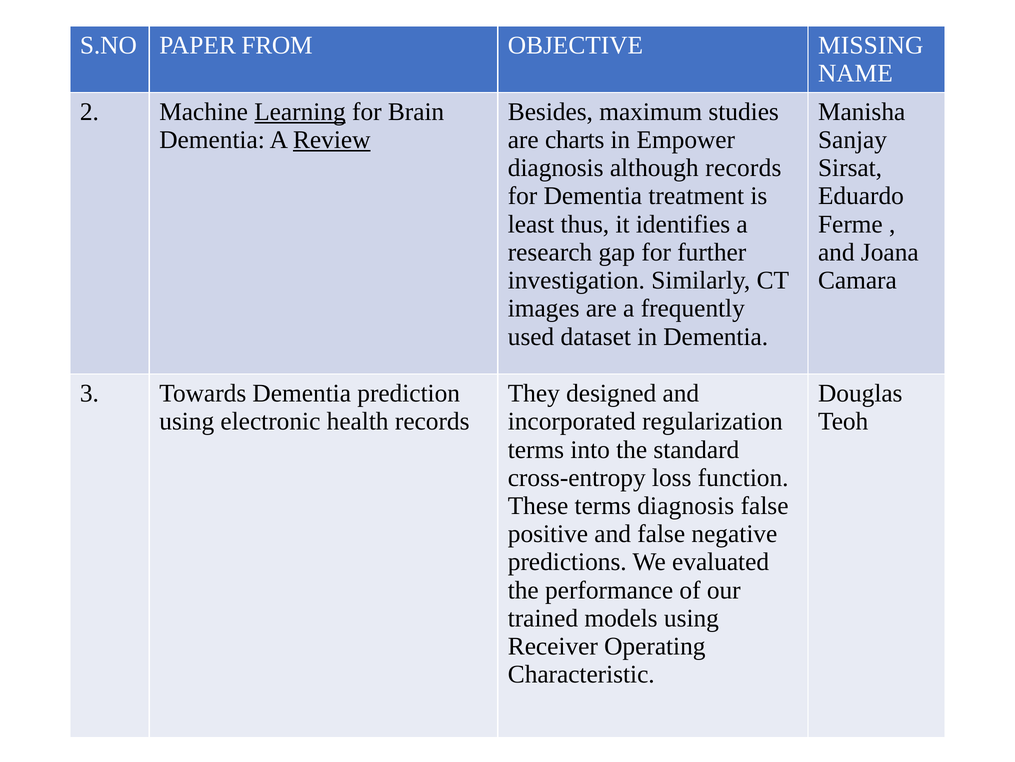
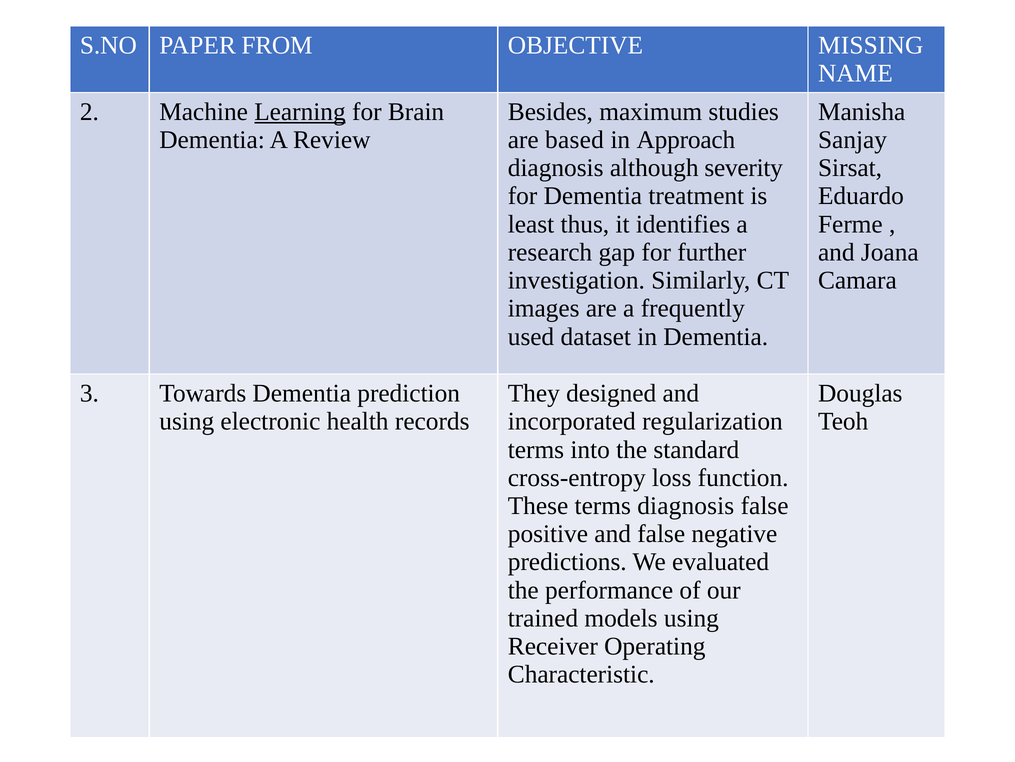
Review underline: present -> none (332, 140)
charts: charts -> based (574, 140)
Empower: Empower -> Approach (686, 140)
although records: records -> severity (744, 168)
